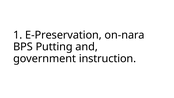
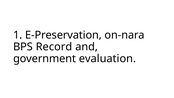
Putting: Putting -> Record (54, 47)
instruction: instruction -> evaluation (107, 59)
